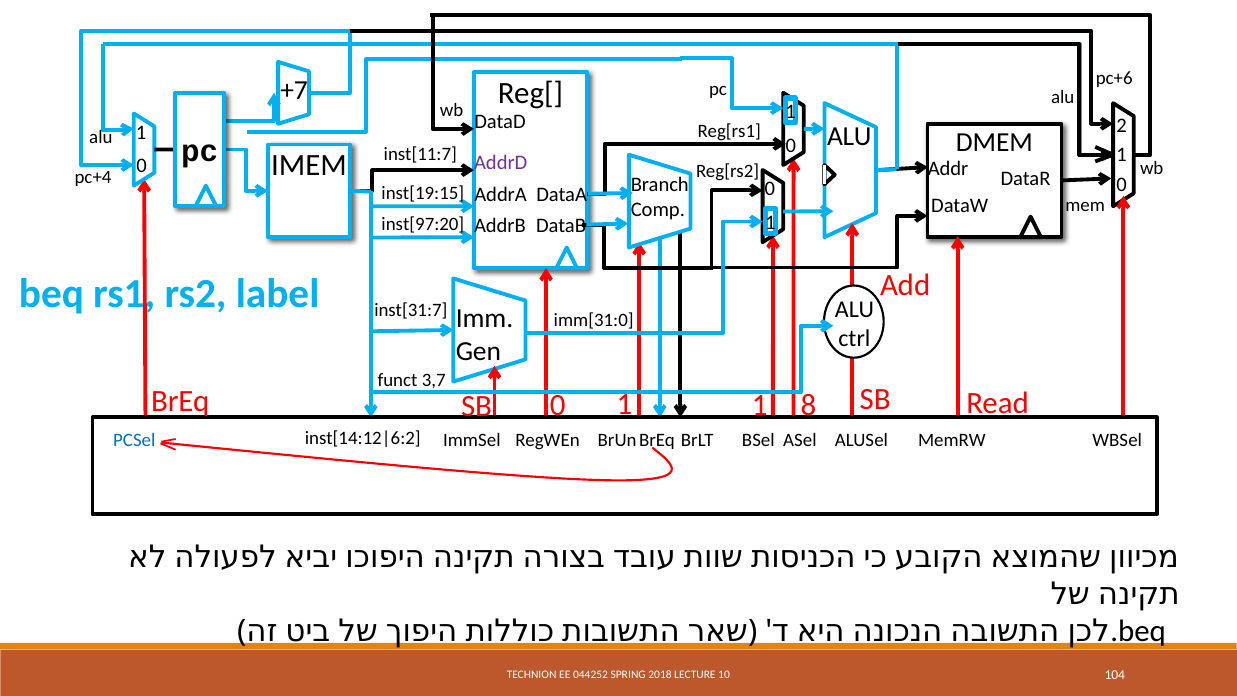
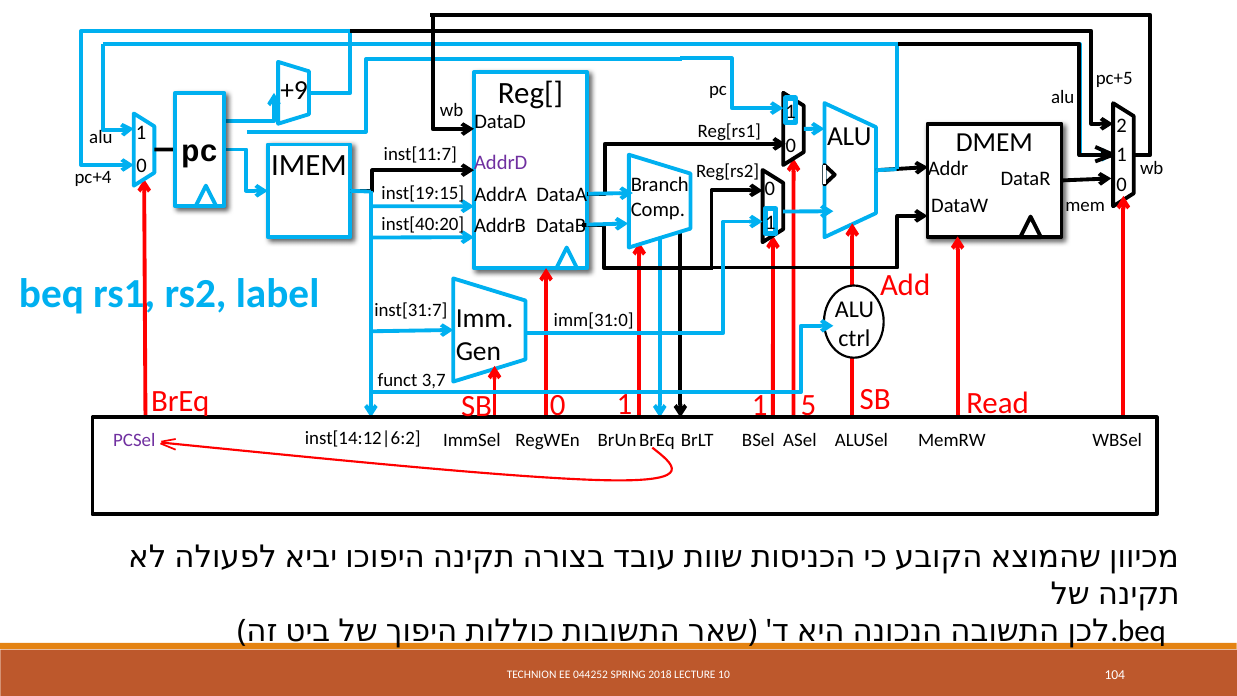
pc+6: pc+6 -> pc+5 (1114, 78)
+7: +7 -> +9 (294, 91)
inst[97:20: inst[97:20 -> inst[40:20 (423, 224)
8: 8 -> 5 (809, 405)
PCSel colour: blue -> purple (134, 440)
